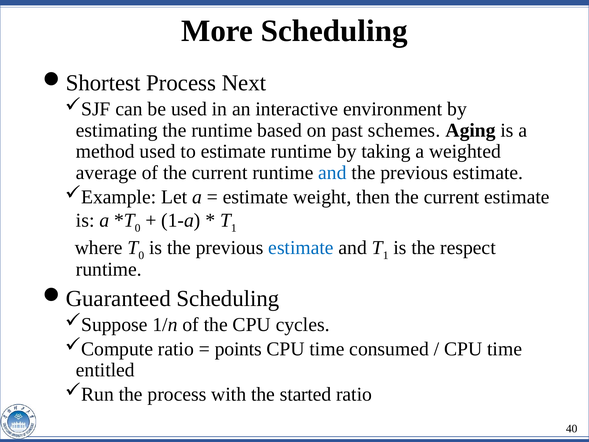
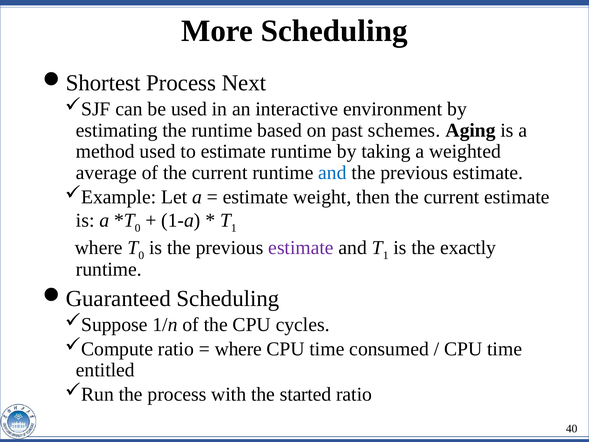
estimate colour: blue -> purple (301, 247)
respect: respect -> exactly (468, 247)
points: points -> where (238, 349)
